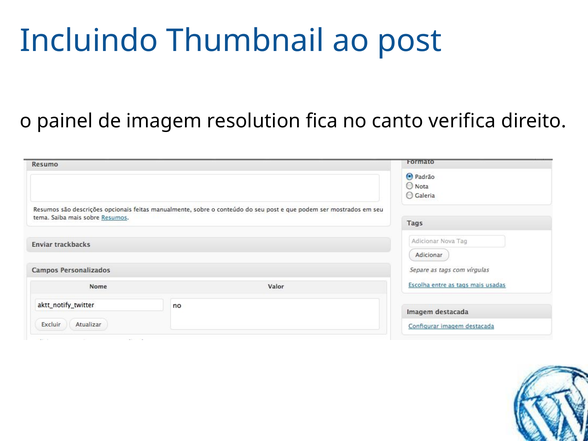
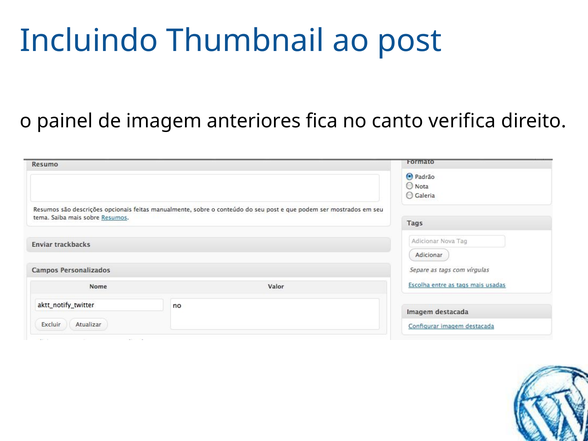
resolution: resolution -> anteriores (254, 121)
